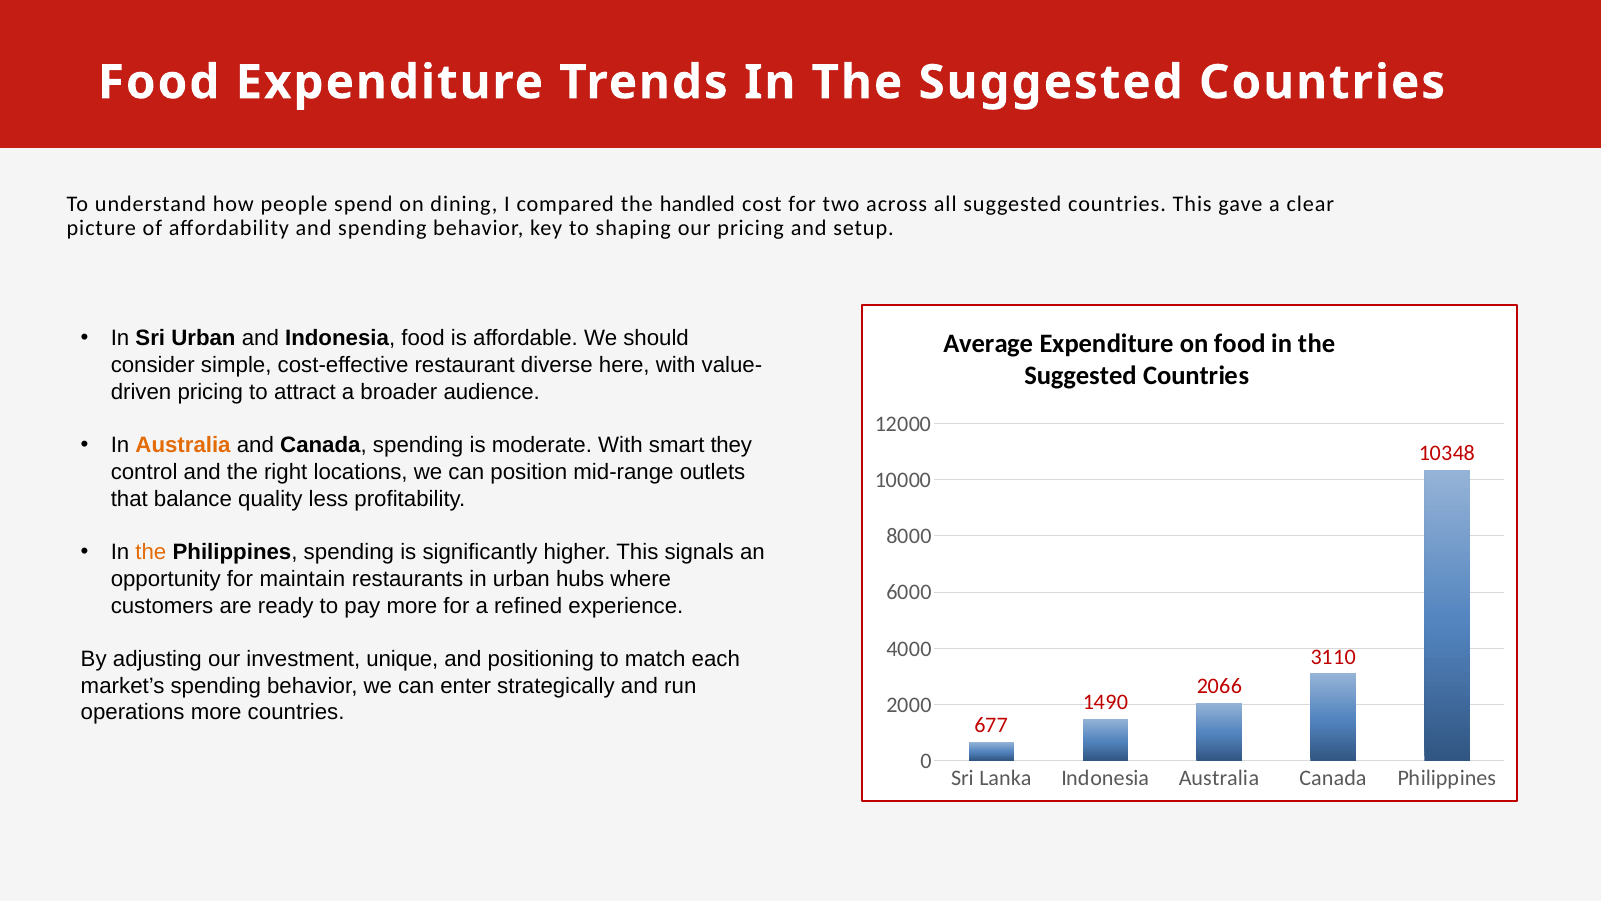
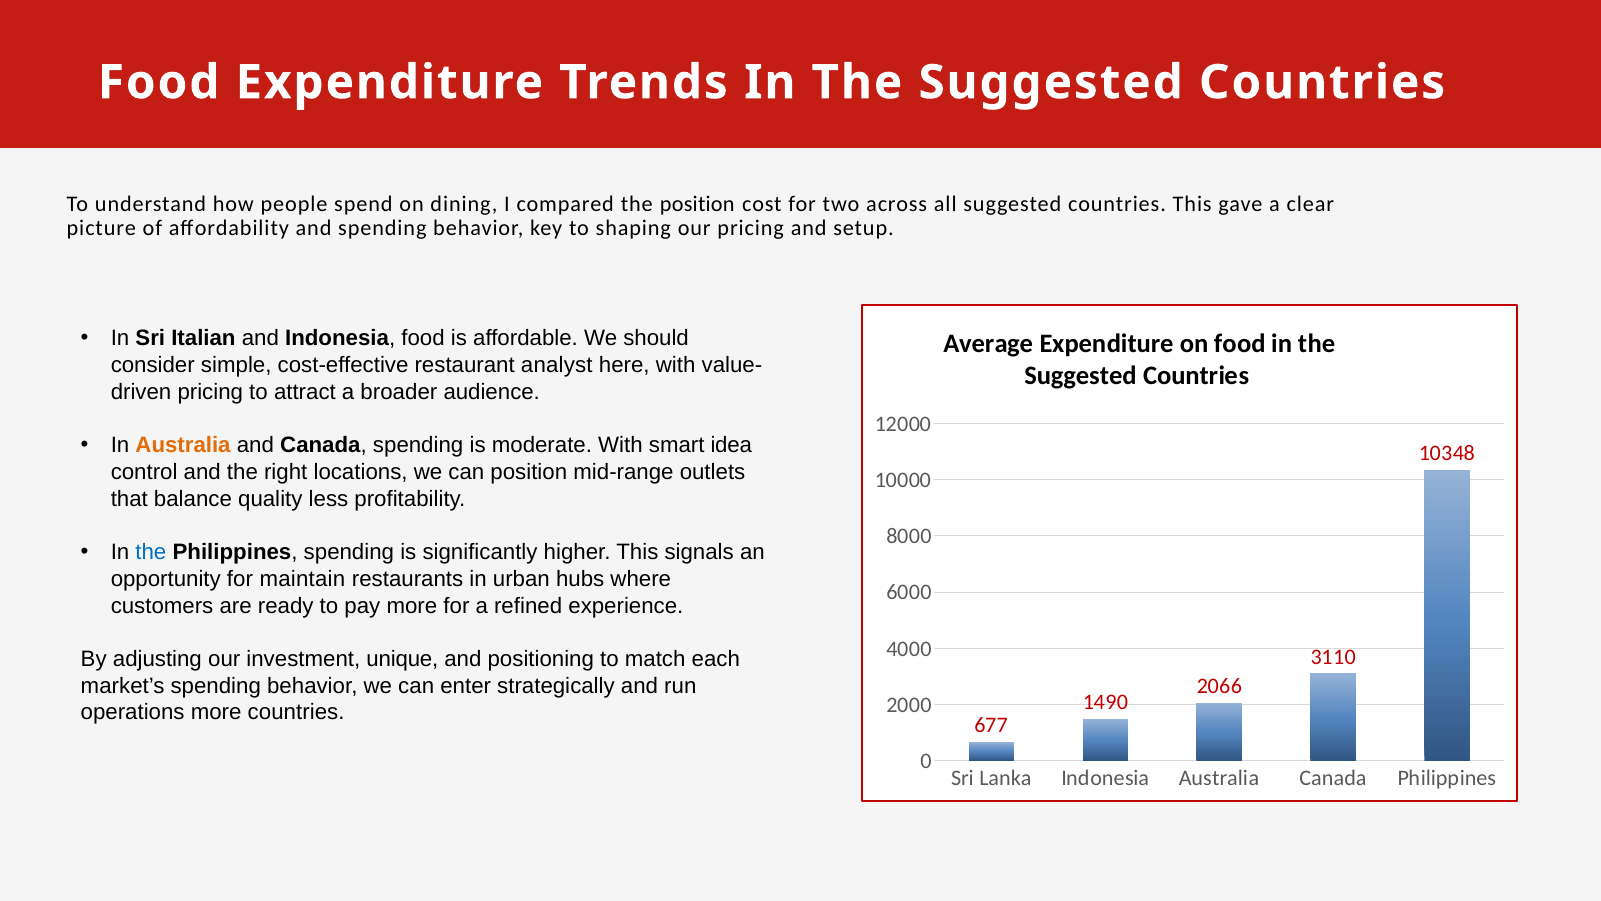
the handled: handled -> position (697, 204)
Sri Urban: Urban -> Italian (203, 338)
diverse: diverse -> analyst (557, 365)
they: they -> idea (731, 445)
the colour: orange -> blue (151, 552)
